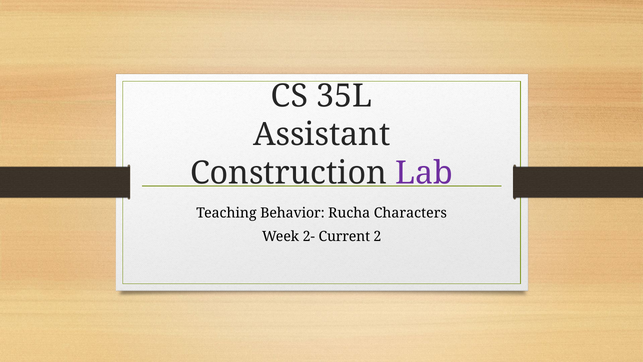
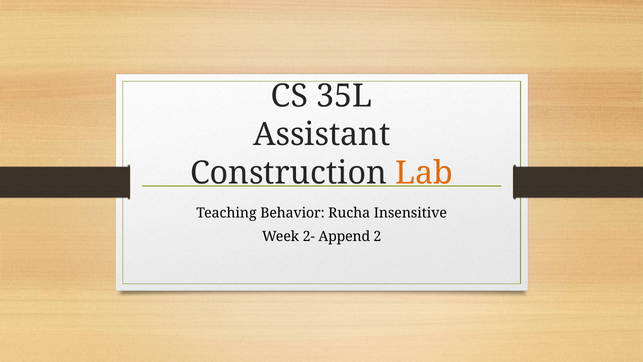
Lab colour: purple -> orange (424, 173)
Characters: Characters -> Insensitive (410, 213)
Current: Current -> Append (344, 237)
